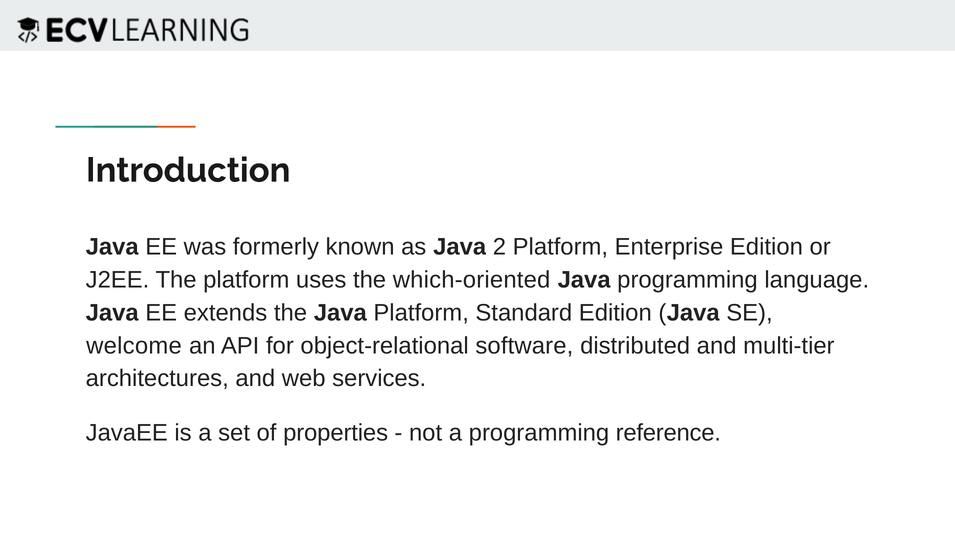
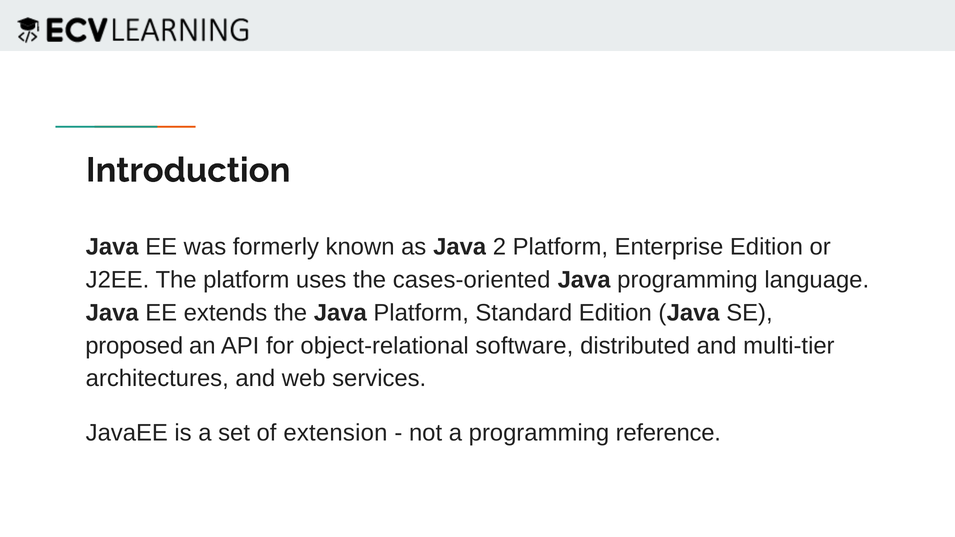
which-oriented: which-oriented -> cases-oriented (472, 280)
welcome: welcome -> proposed (134, 346)
properties: properties -> extension (335, 433)
